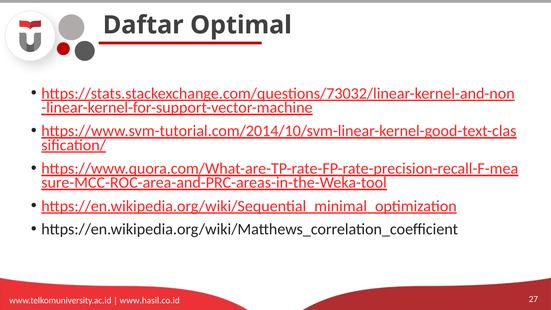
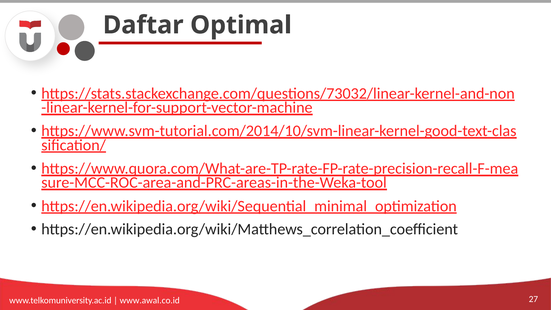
www.hasil.co.id: www.hasil.co.id -> www.awal.co.id (150, 300)
